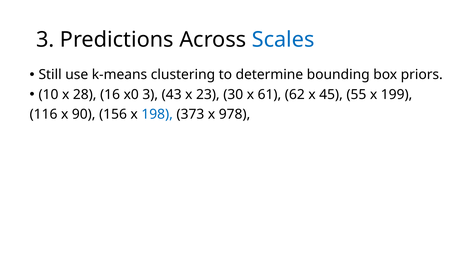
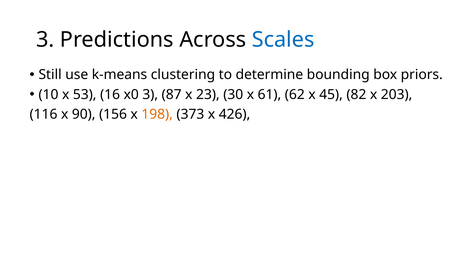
28: 28 -> 53 (85, 95)
43: 43 -> 87 (172, 95)
55: 55 -> 82 (356, 95)
199: 199 -> 203 (397, 95)
198 colour: blue -> orange (157, 115)
978: 978 -> 426 (235, 115)
